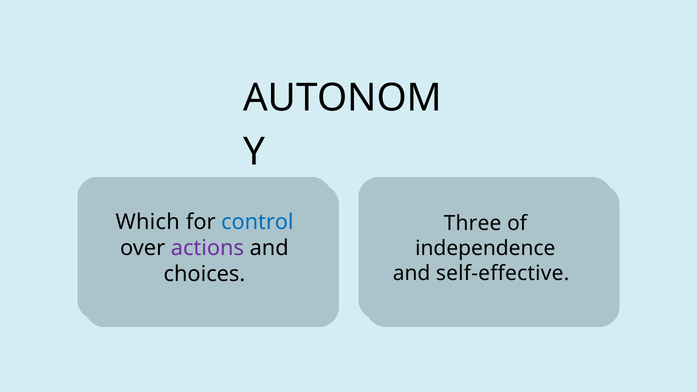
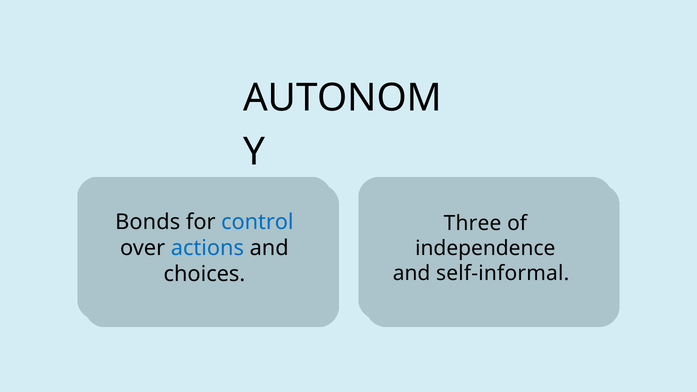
Which: Which -> Bonds (148, 222)
actions colour: purple -> blue (207, 248)
self-effective: self-effective -> self-informal (503, 273)
